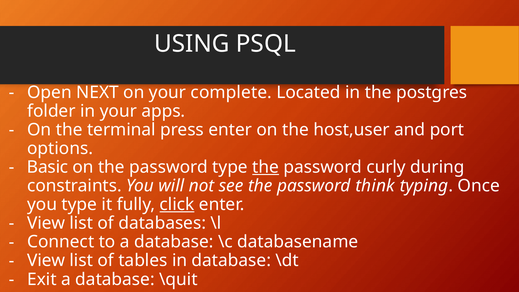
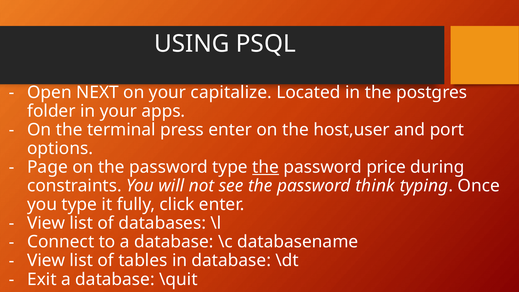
complete: complete -> capitalize (231, 92)
Basic: Basic -> Page (47, 167)
curly: curly -> price (386, 167)
click underline: present -> none (177, 204)
